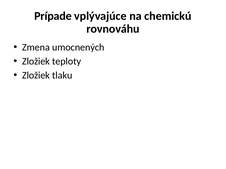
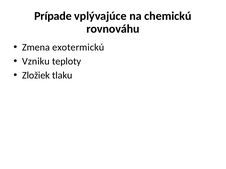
umocnených: umocnených -> exotermickú (78, 47)
Zložiek: Zložiek -> Vzniku (36, 61)
